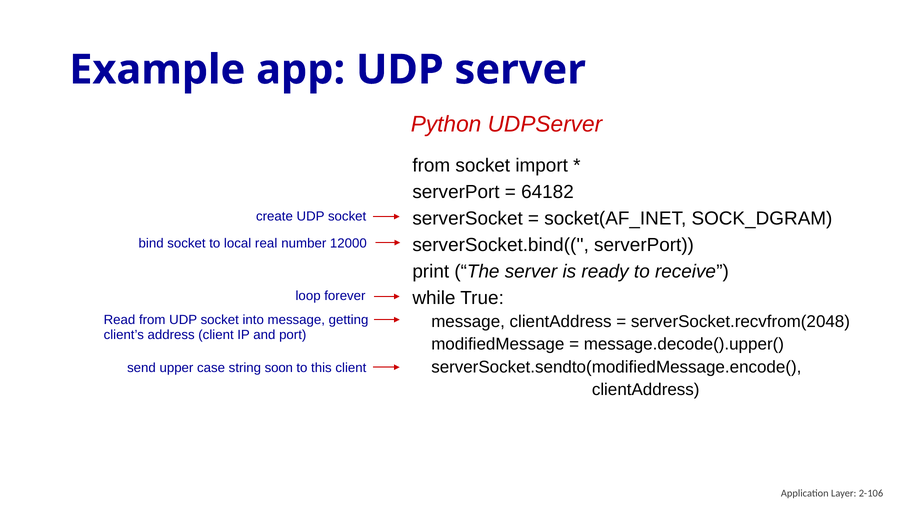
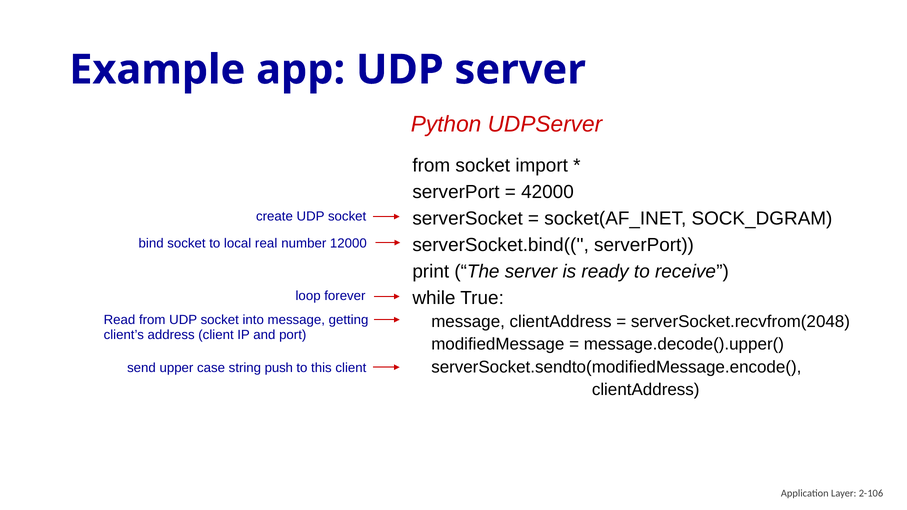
64182: 64182 -> 42000 (547, 192)
soon: soon -> push (279, 368)
